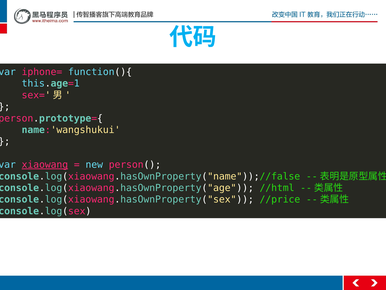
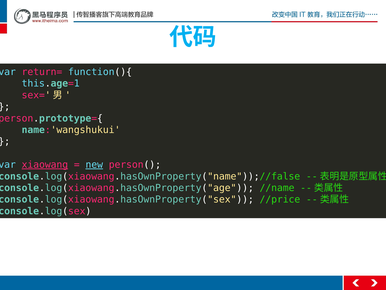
iphone=: iphone= -> return= (42, 72)
new underline: none -> present (94, 164)
//html: //html -> //name (277, 188)
